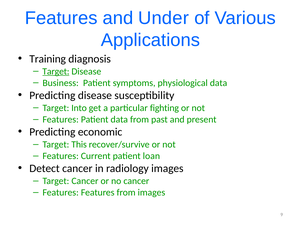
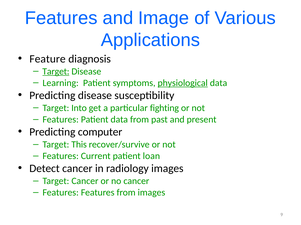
Under: Under -> Image (164, 18)
Training: Training -> Feature (48, 59)
Business: Business -> Learning (61, 83)
physiological underline: none -> present (183, 83)
economic: economic -> computer (100, 132)
